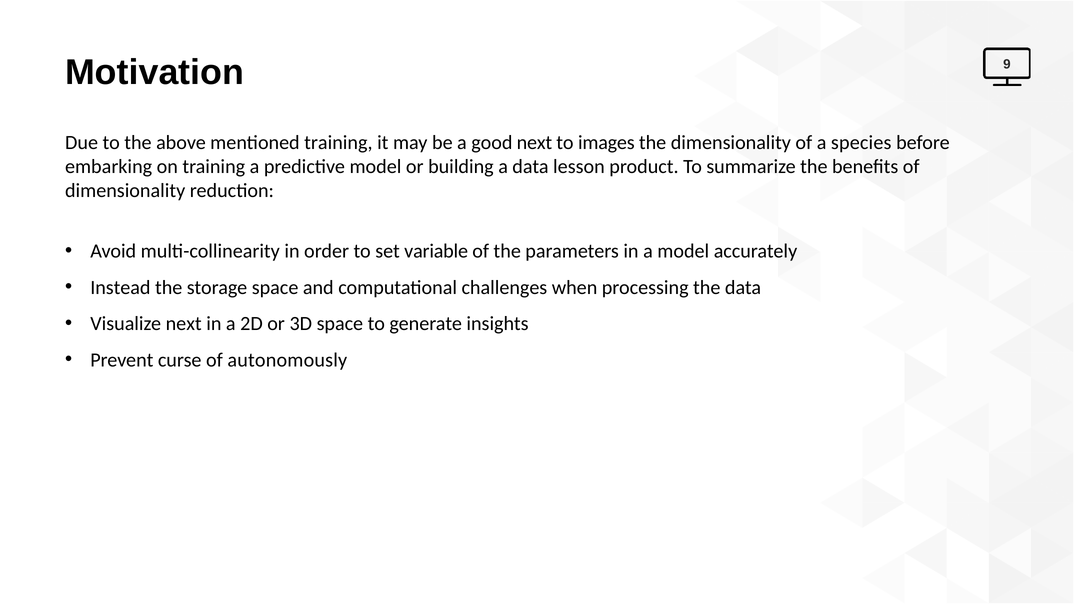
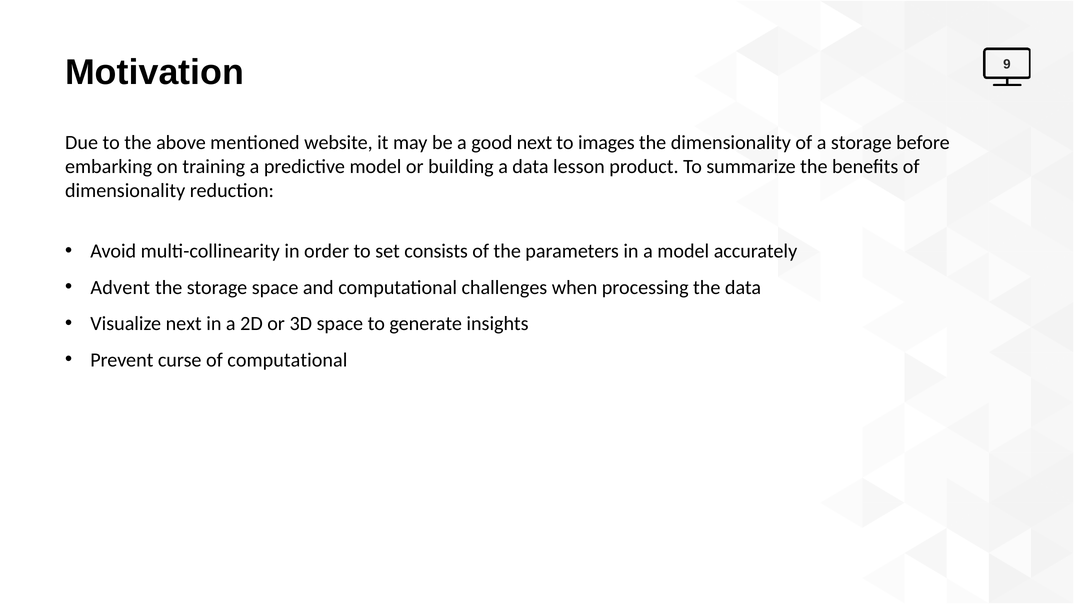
mentioned training: training -> website (338, 142)
a species: species -> storage (861, 142)
variable: variable -> consists (436, 251)
Instead: Instead -> Advent (120, 287)
of autonomously: autonomously -> computational (287, 360)
